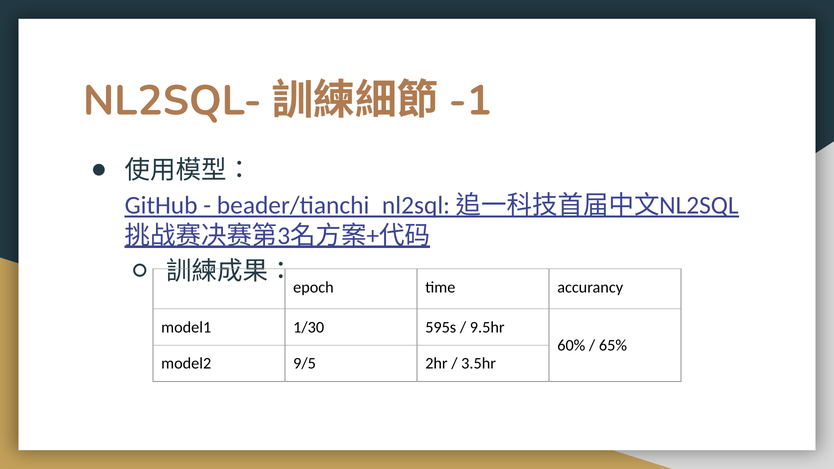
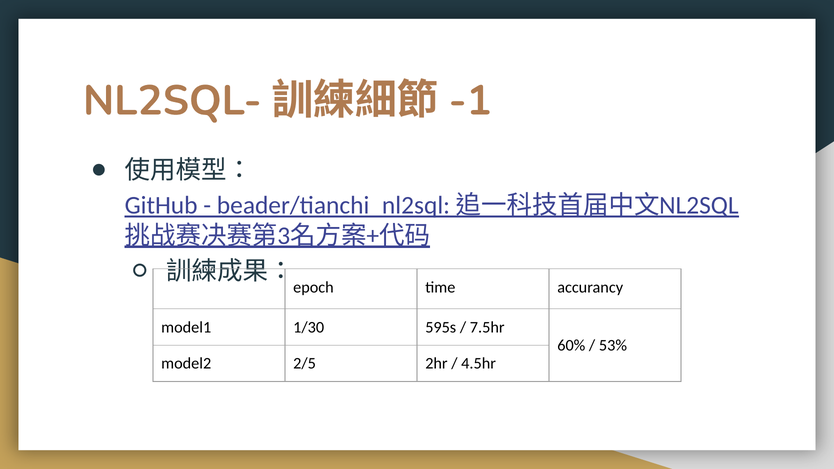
9.5hr: 9.5hr -> 7.5hr (487, 327)
65%: 65% -> 53% (613, 345)
9/5: 9/5 -> 2/5 (305, 364)
3.5hr: 3.5hr -> 4.5hr (479, 364)
